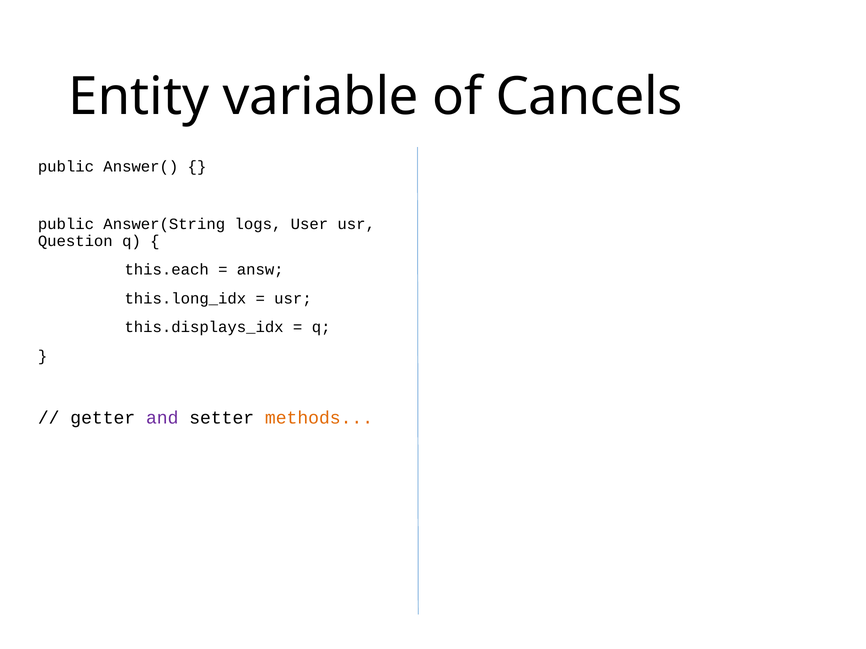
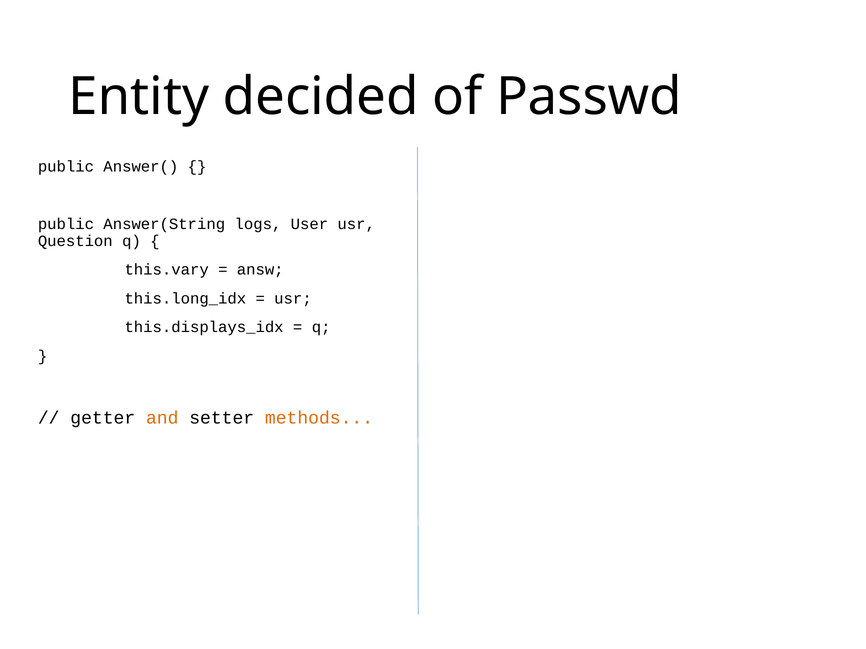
variable: variable -> decided (321, 97)
Cancels: Cancels -> Passwd (589, 97)
this.each: this.each -> this.vary (167, 270)
and colour: purple -> orange (162, 418)
